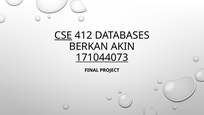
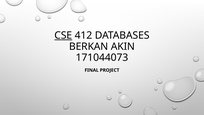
171044073 underline: present -> none (102, 57)
